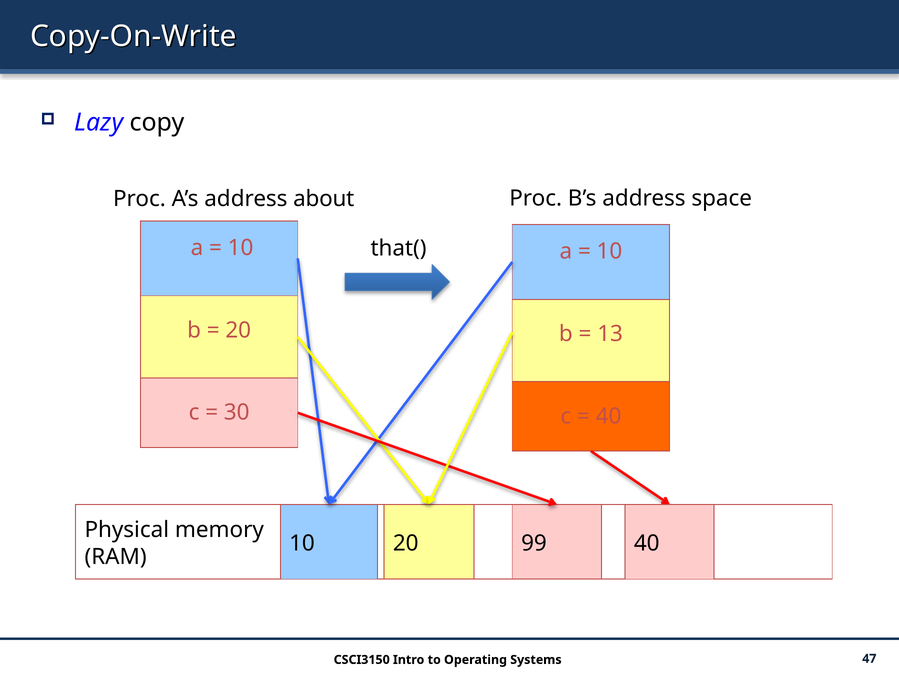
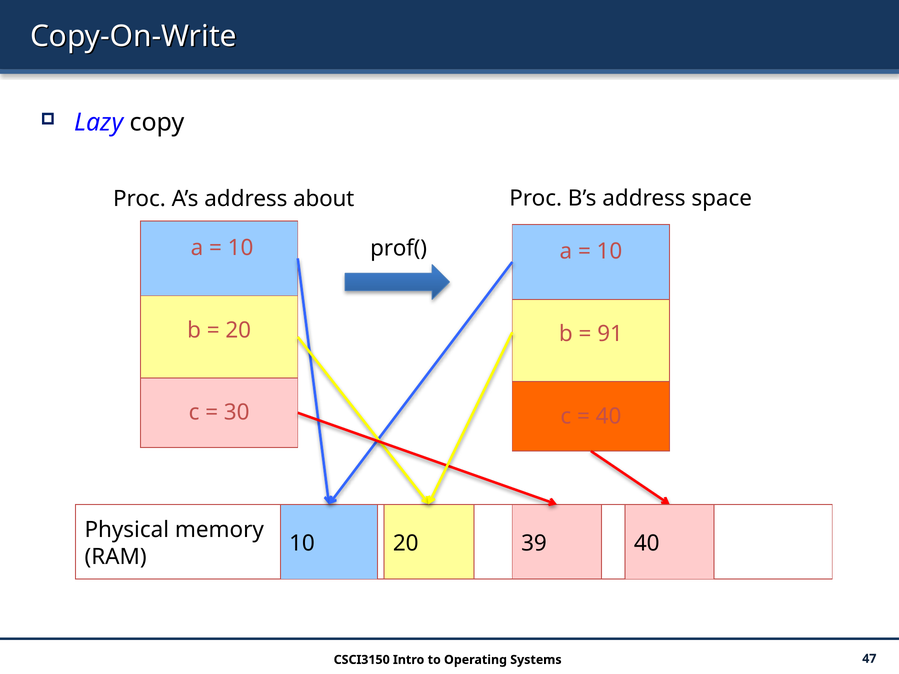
that(: that( -> prof( (399, 249)
13: 13 -> 91 (610, 334)
99: 99 -> 39 (534, 544)
